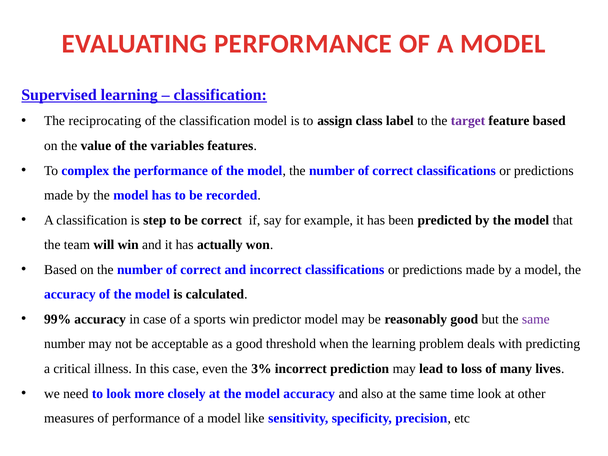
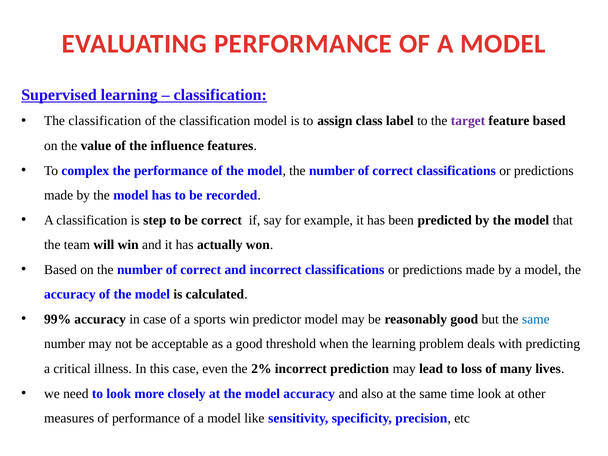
reciprocating: reciprocating -> classification (105, 121)
variables: variables -> influence (177, 146)
same colour: purple -> blue (536, 319)
3%: 3% -> 2% (261, 369)
